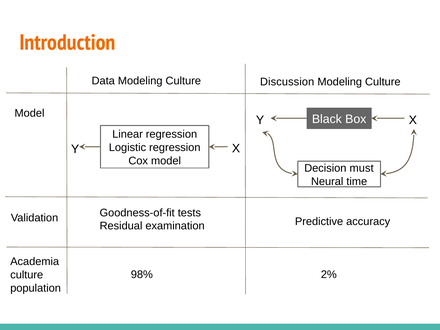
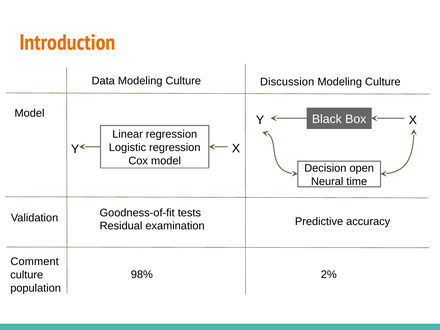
must: must -> open (362, 168)
Academia: Academia -> Comment (35, 262)
